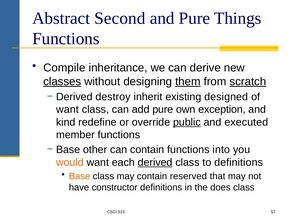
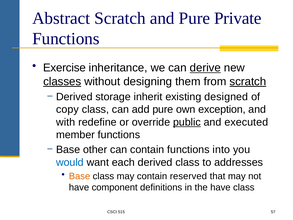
Abstract Second: Second -> Scratch (120, 18)
Things: Things -> Private (238, 18)
Compile: Compile -> Exercise (64, 68)
derive underline: none -> present (205, 68)
them underline: present -> none (188, 81)
destroy: destroy -> storage (113, 97)
want: want -> copy (67, 109)
kind: kind -> with (66, 122)
would colour: orange -> blue (70, 162)
derived underline: present -> none (155, 162)
to definitions: definitions -> addresses (239, 162)
constructor: constructor -> component (115, 187)
the does: does -> have (220, 187)
